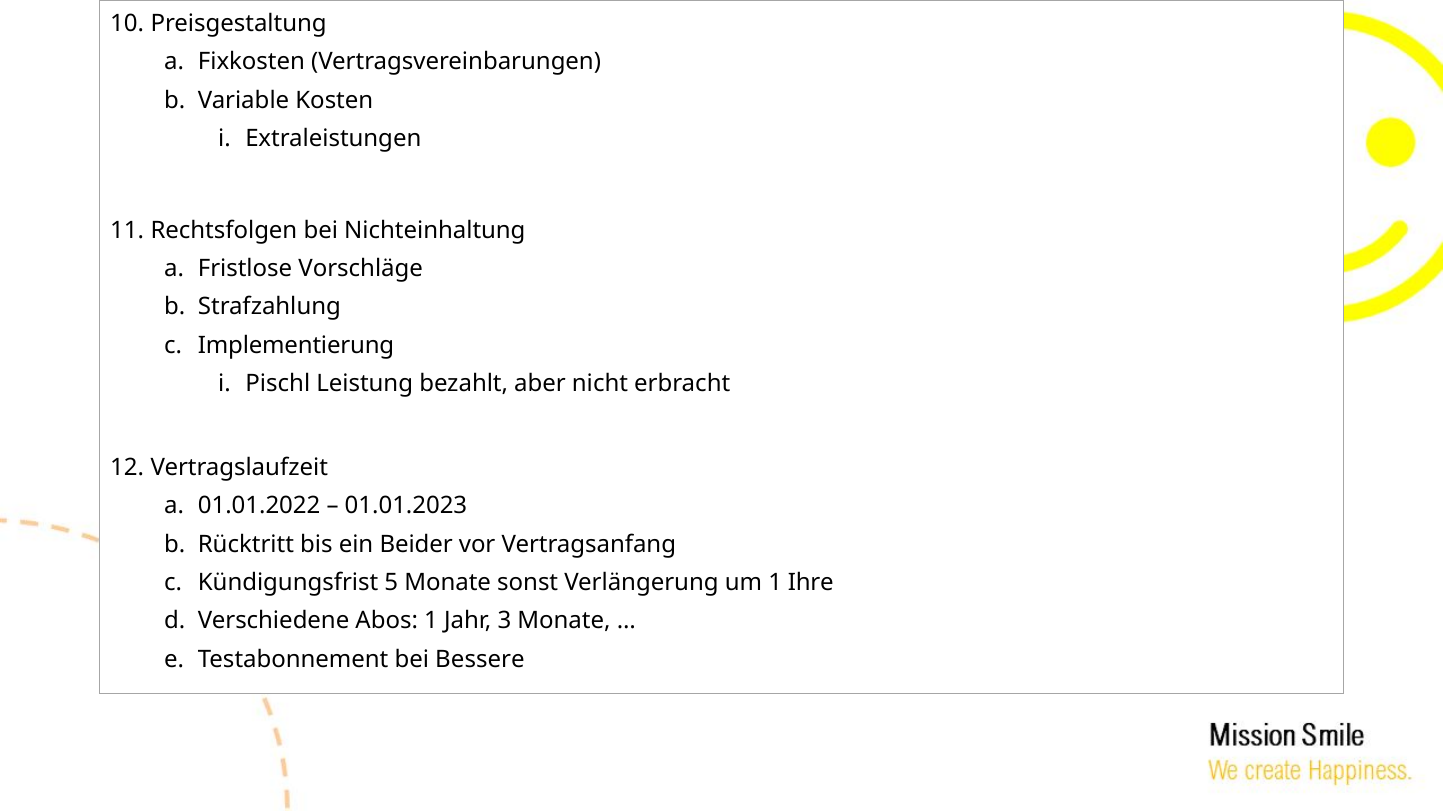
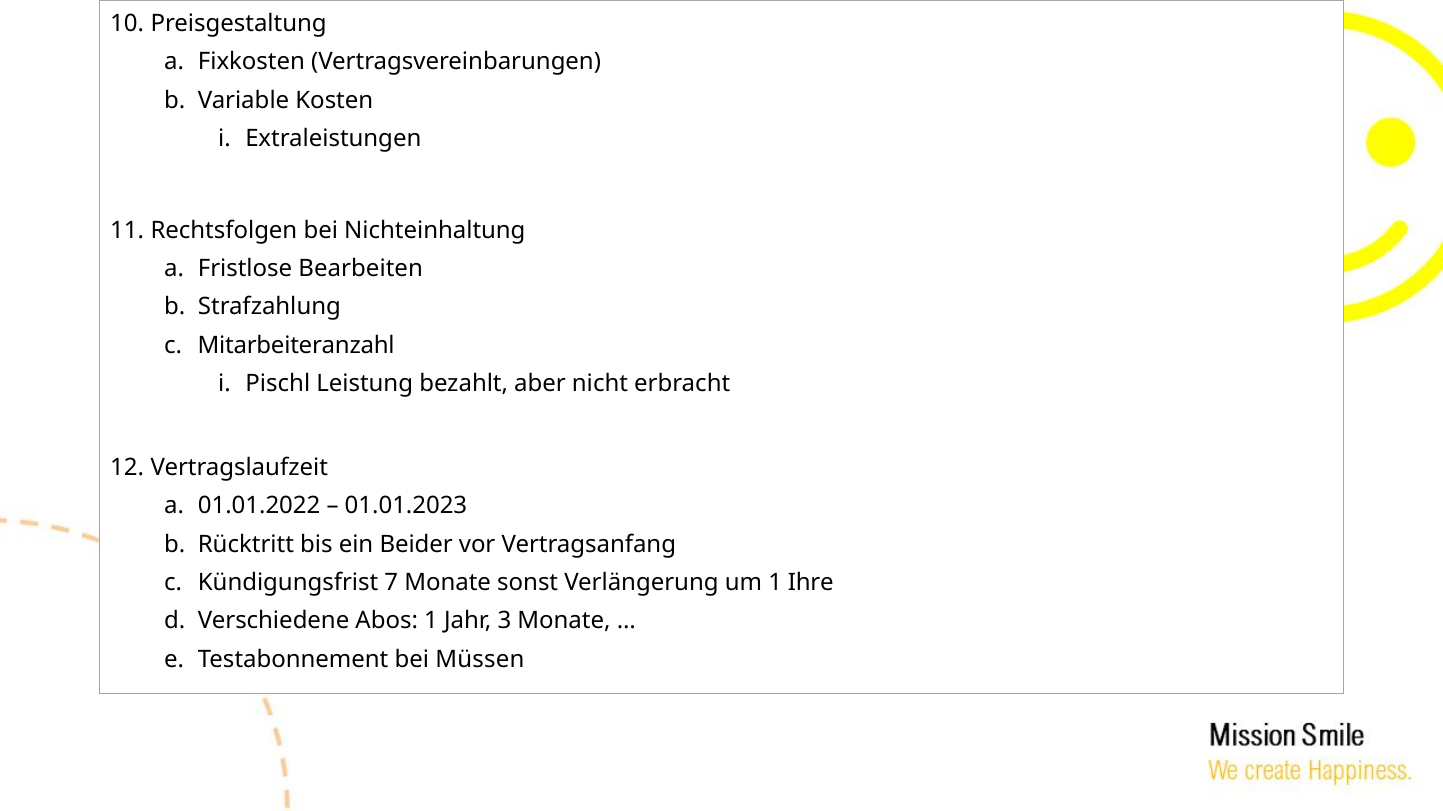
Vorschläge: Vorschläge -> Bearbeiten (361, 269)
Implementierung: Implementierung -> Mitarbeiteranzahl (296, 345)
5: 5 -> 7 (391, 583)
Bessere: Bessere -> Müssen (480, 660)
